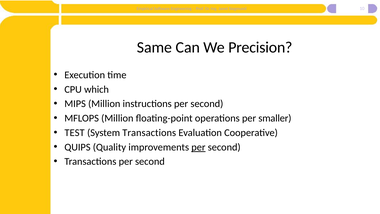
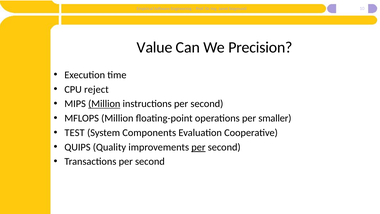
Same: Same -> Value (155, 47)
which: which -> reject (96, 89)
Million underline: none -> present (104, 104)
System Transactions: Transactions -> Components (149, 133)
